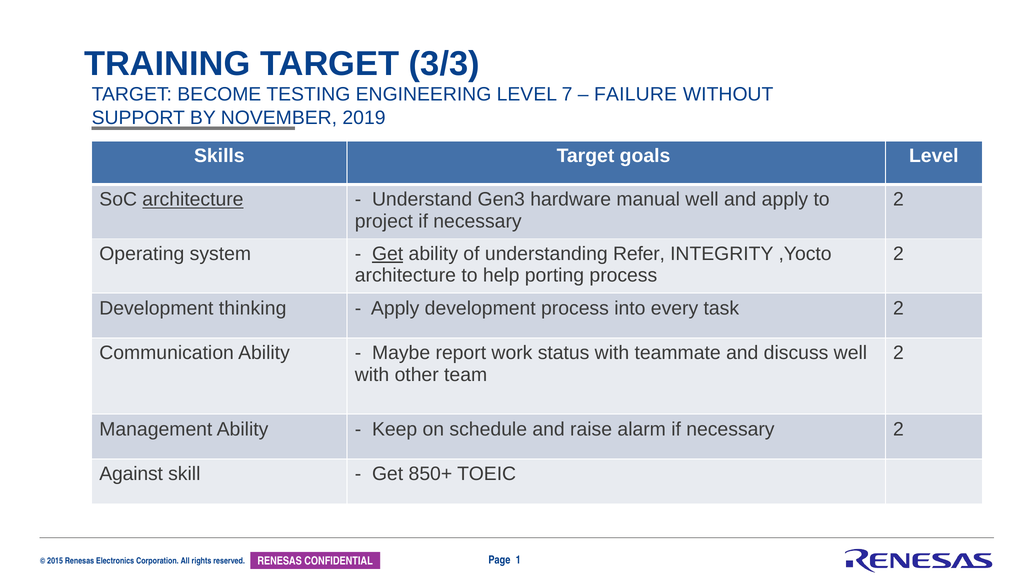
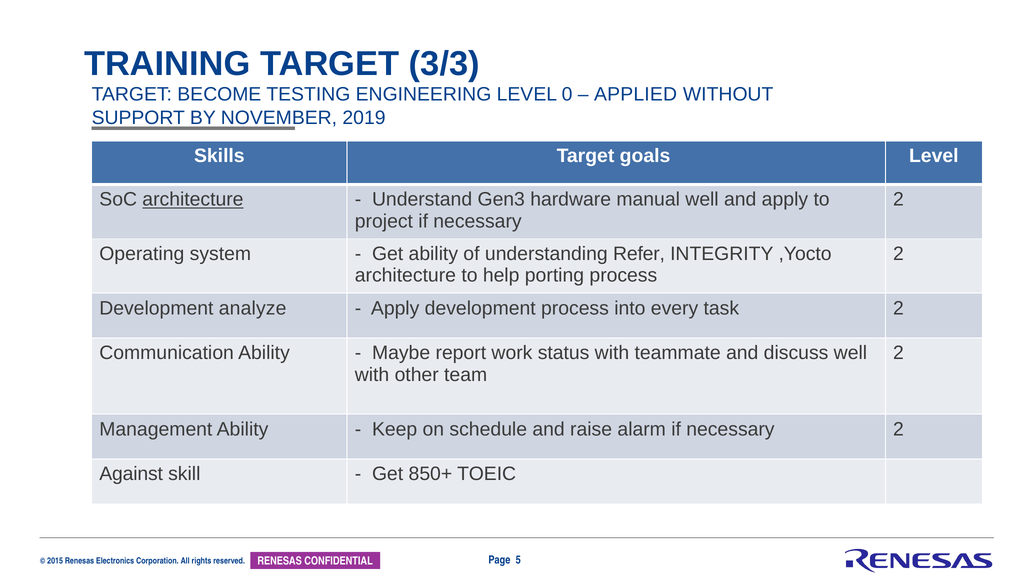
7: 7 -> 0 (567, 94)
FAILURE: FAILURE -> APPLIED (636, 94)
Get underline: present -> none (388, 254)
thinking: thinking -> analyze (253, 308)
1: 1 -> 5 (518, 560)
